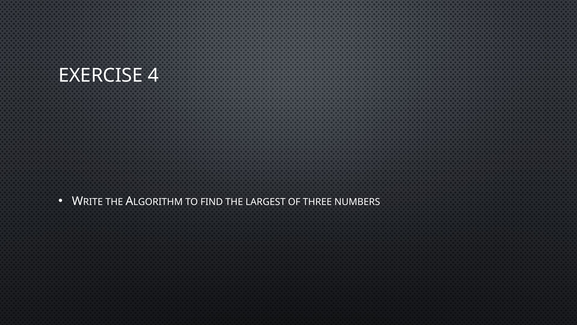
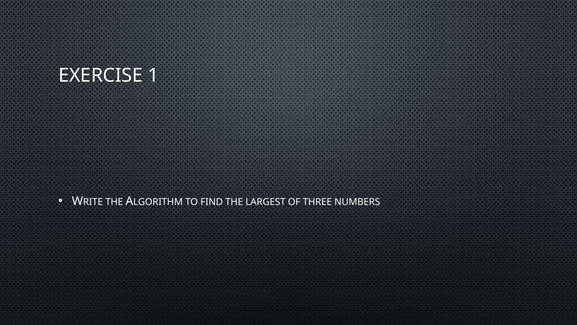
4: 4 -> 1 (153, 75)
